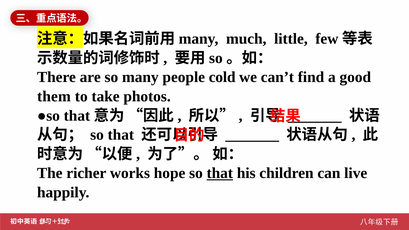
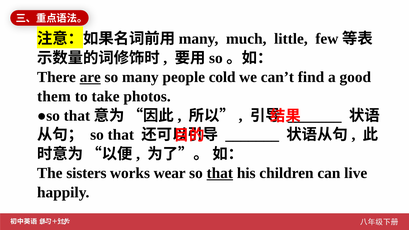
are underline: none -> present (90, 77)
richer: richer -> sisters (86, 173)
hope: hope -> wear (170, 173)
